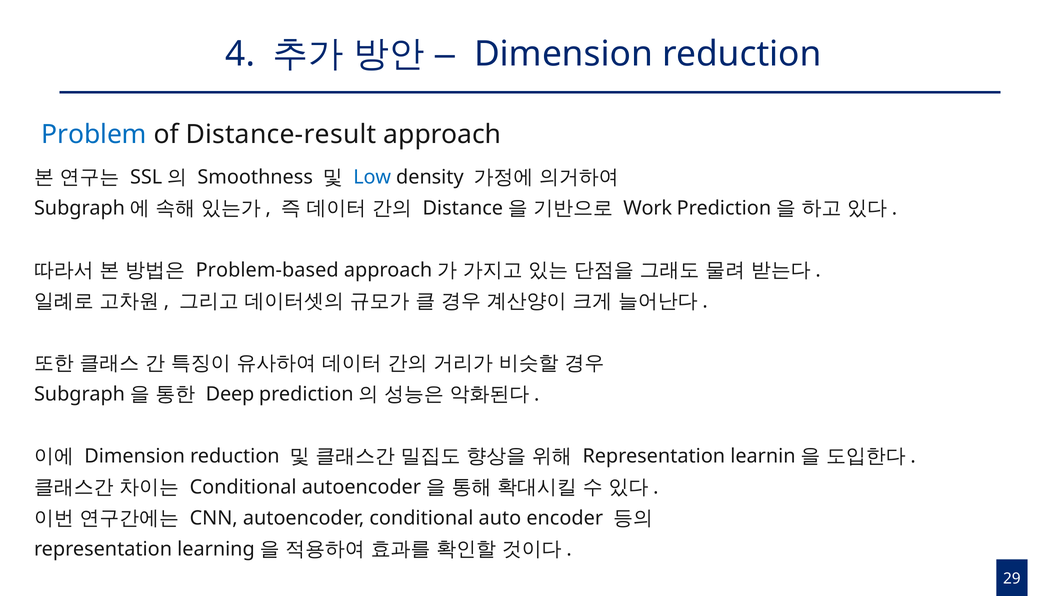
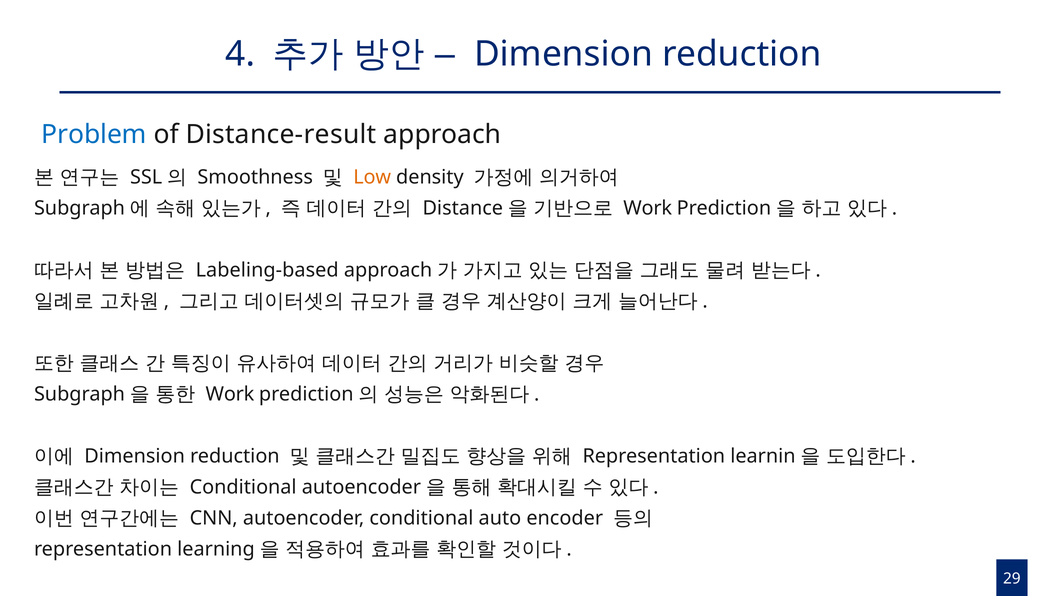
Low colour: blue -> orange (372, 177)
Problem-based: Problem-based -> Labeling-based (267, 270)
Deep: Deep -> Work (230, 394)
